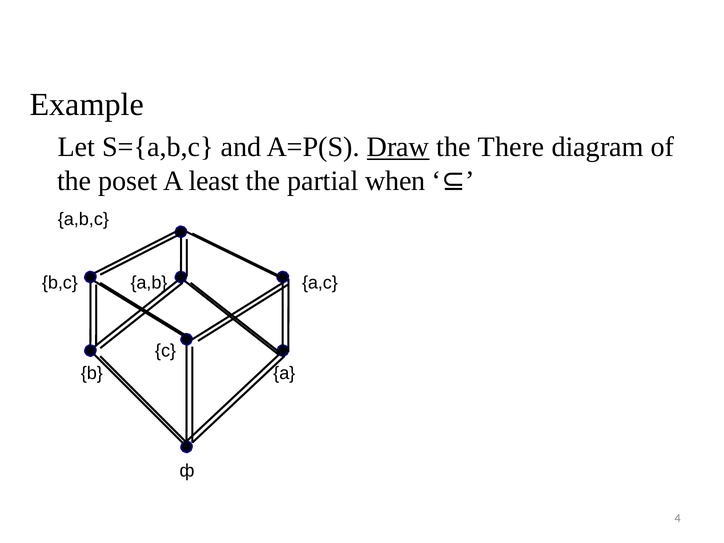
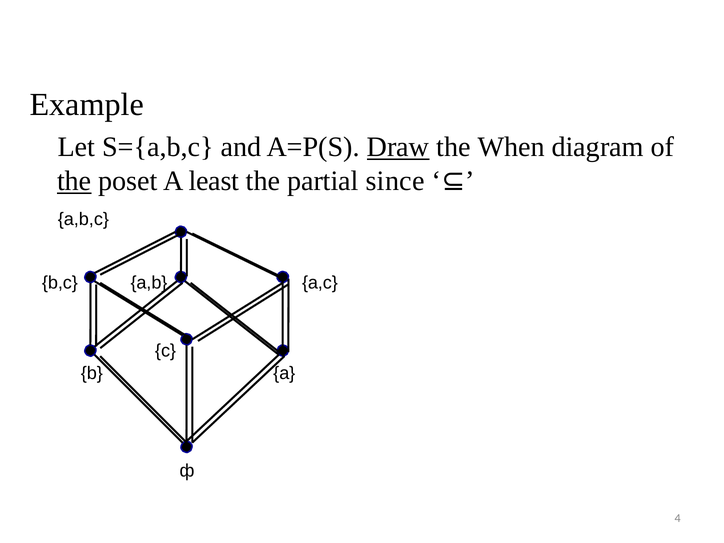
There: There -> When (511, 147)
the underline: none -> present (74, 181)
when: when -> since (395, 181)
